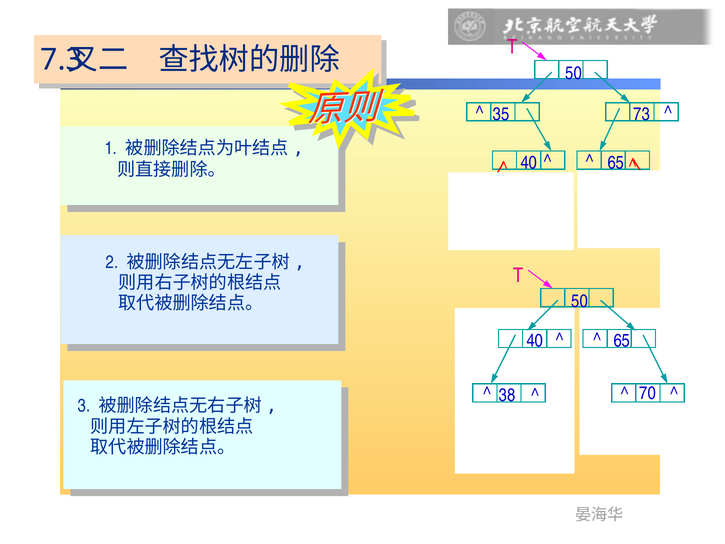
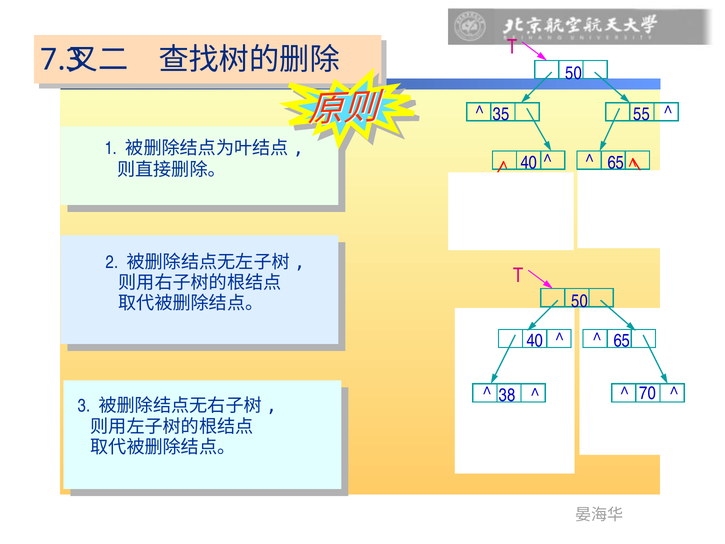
73: 73 -> 55 (642, 114)
